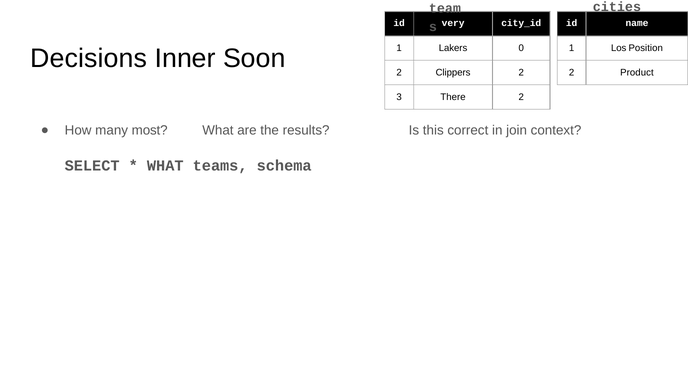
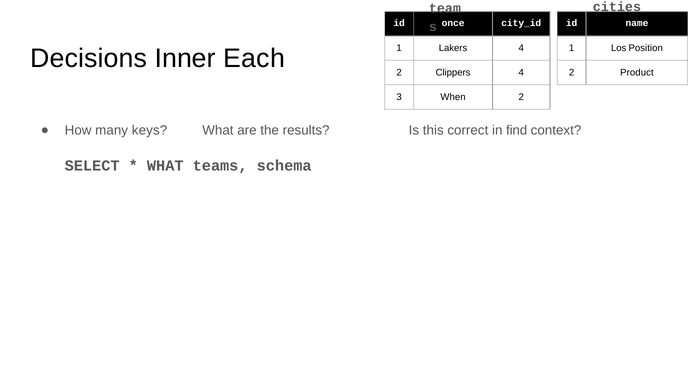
very: very -> once (453, 23)
Lakers 0: 0 -> 4 (521, 48)
Soon: Soon -> Each (254, 58)
Clippers 2: 2 -> 4 (521, 73)
There: There -> When (453, 97)
most: most -> keys (150, 131)
join: join -> find (517, 131)
